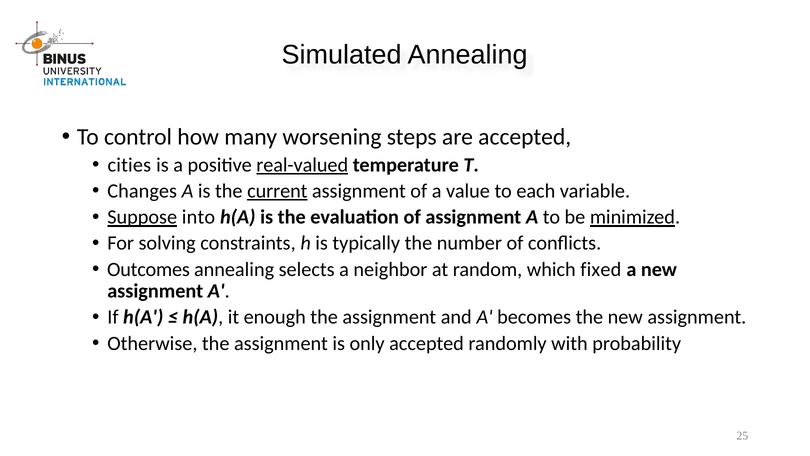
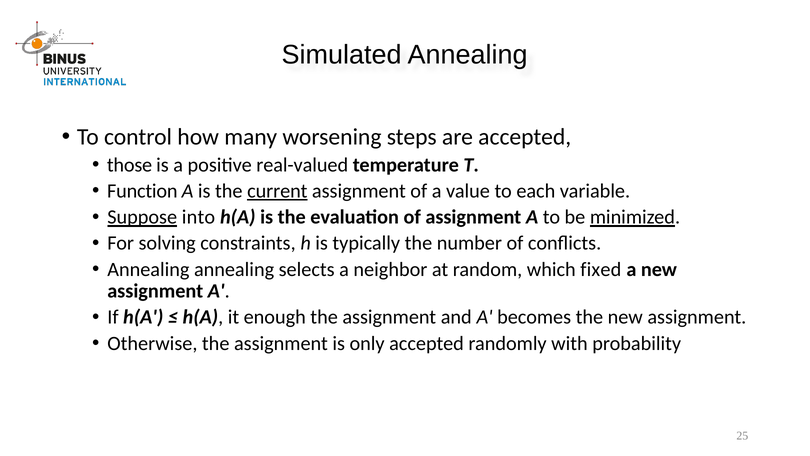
cities: cities -> those (130, 165)
real-valued underline: present -> none (302, 165)
Changes: Changes -> Function (142, 191)
Outcomes: Outcomes -> Annealing (148, 269)
